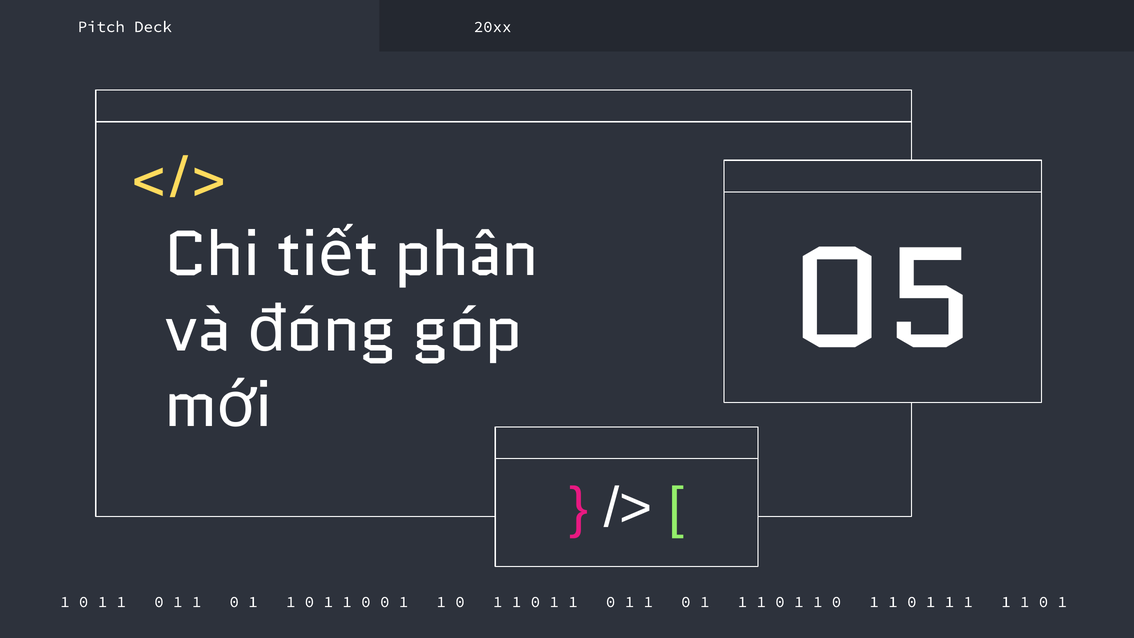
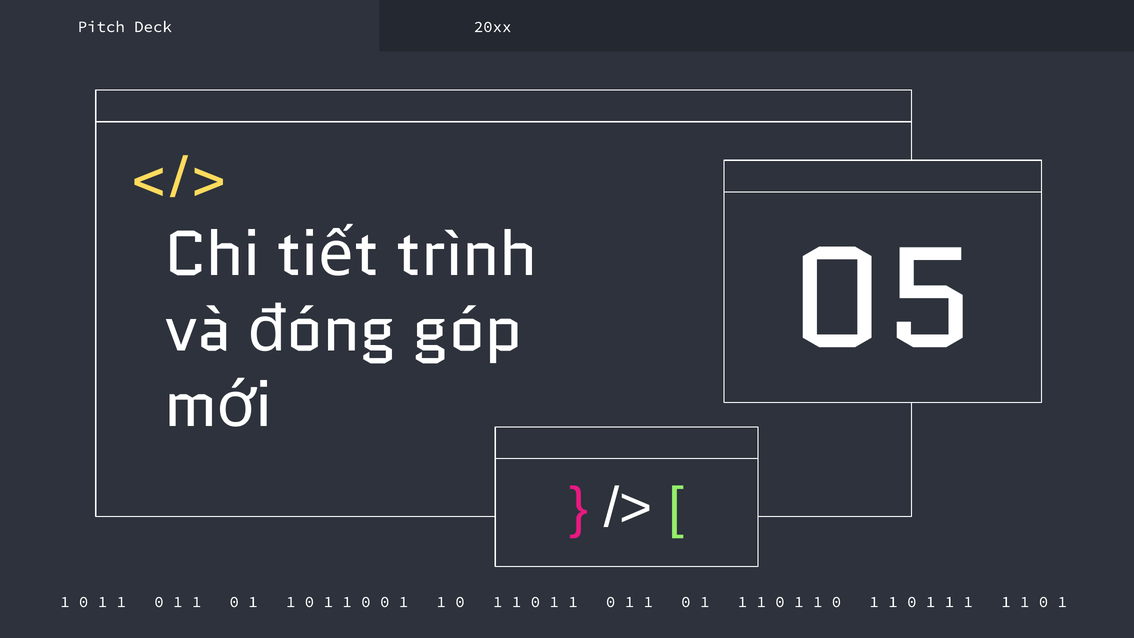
phân: phân -> trình (466, 254)
